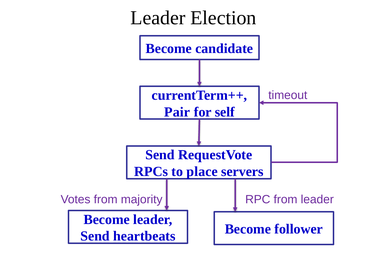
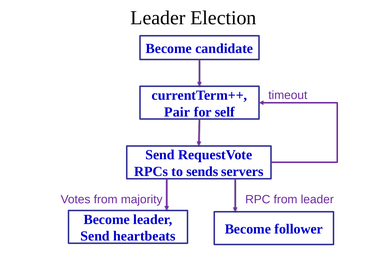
place: place -> sends (202, 172)
